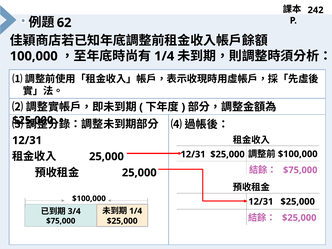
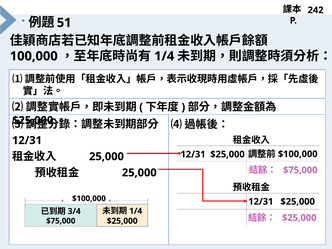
62: 62 -> 51 (64, 23)
